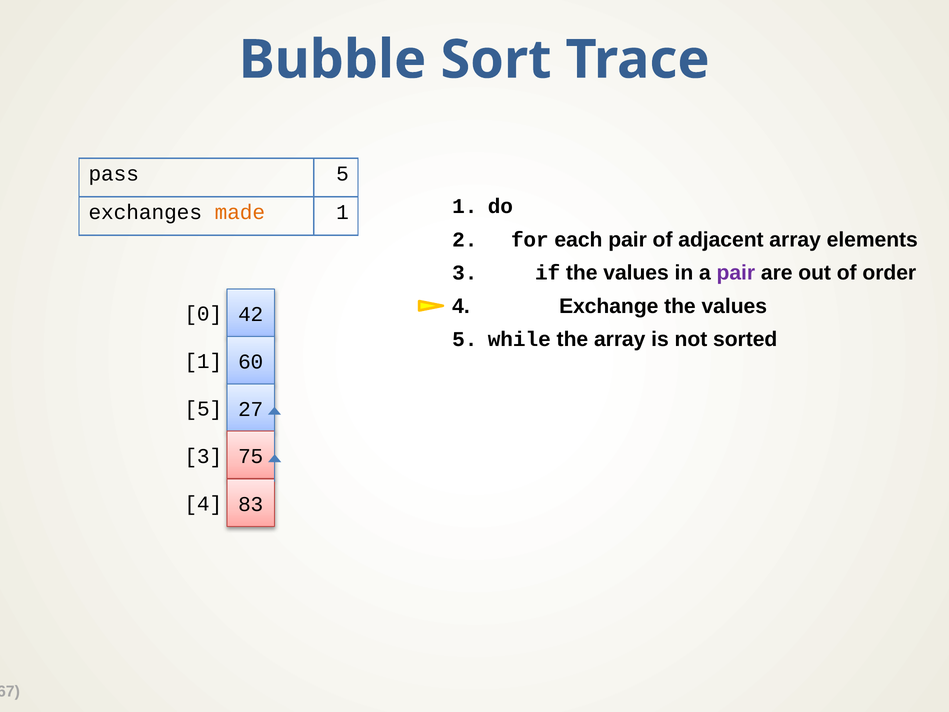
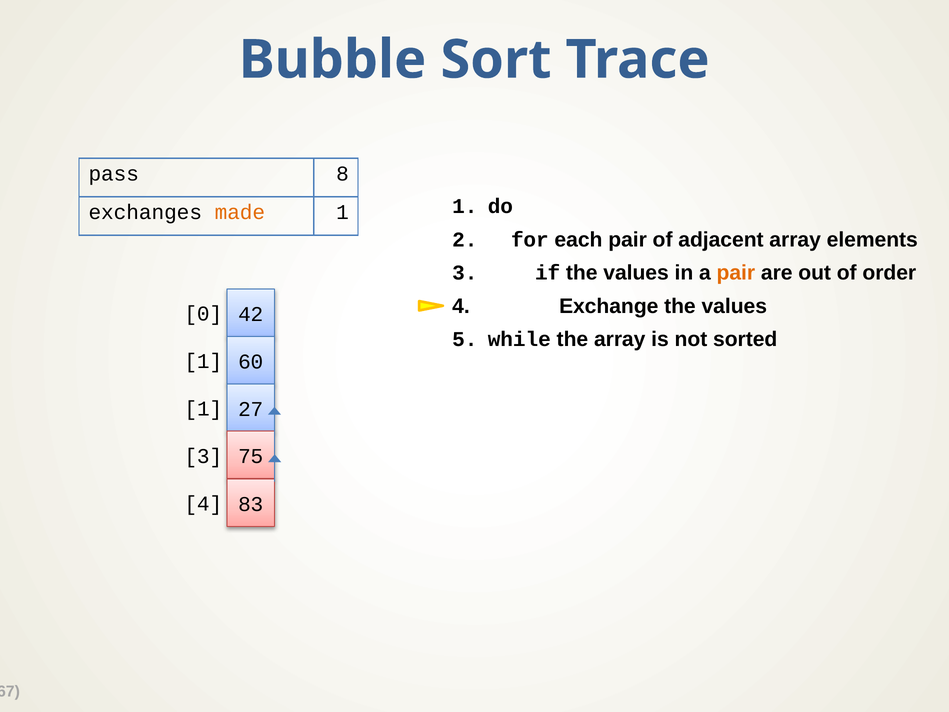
pass 5: 5 -> 8 (342, 174)
pair colour: purple -> orange (736, 273)
5: 5 -> 1 (203, 409)
